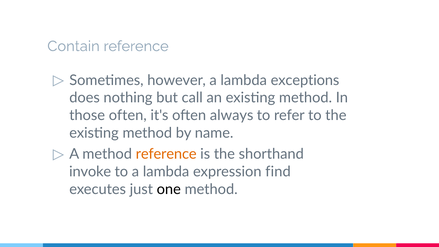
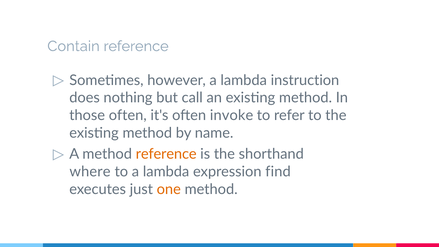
exceptions: exceptions -> instruction (305, 80)
always: always -> invoke (232, 115)
invoke: invoke -> where (90, 172)
one colour: black -> orange (169, 189)
